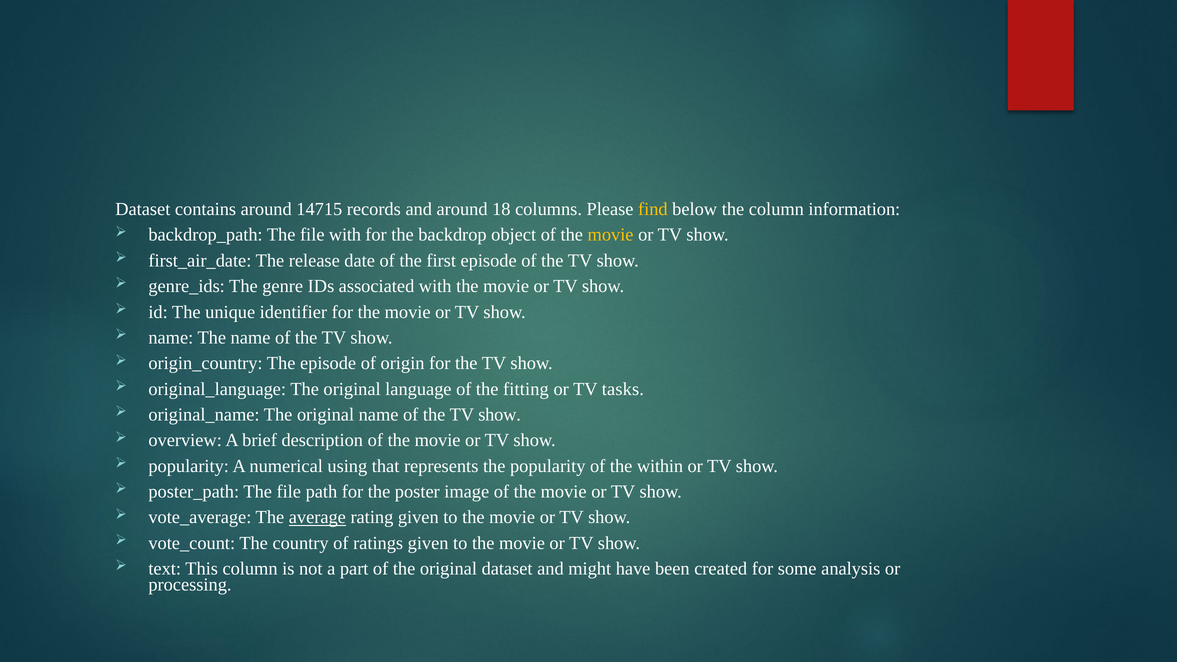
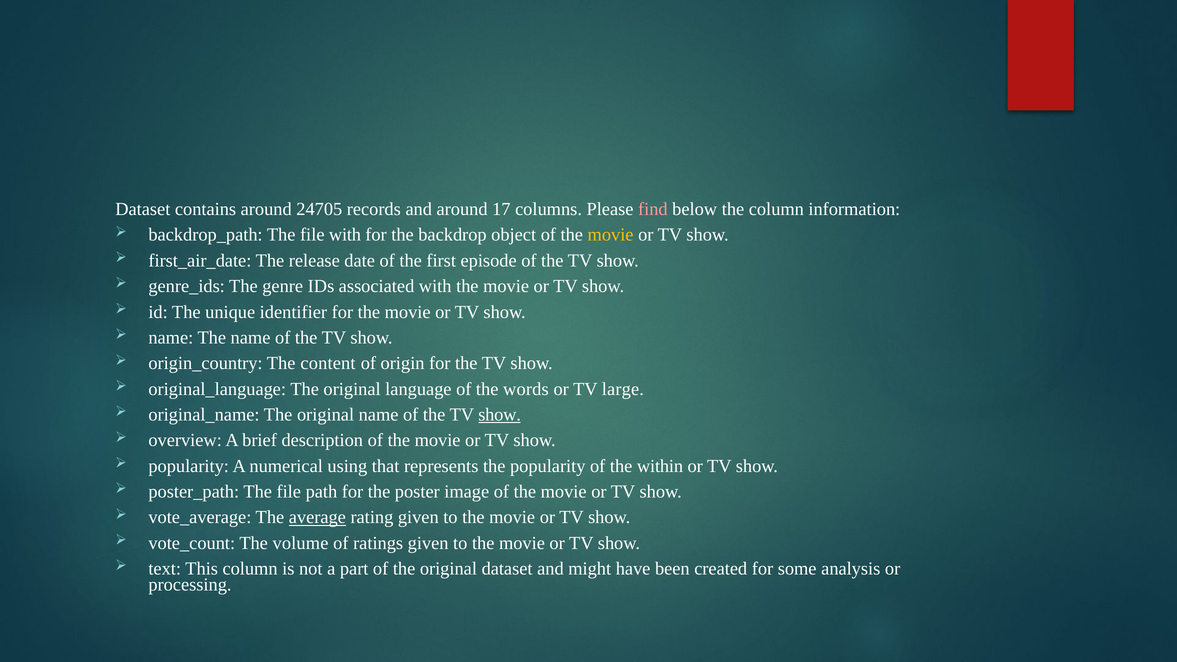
14715: 14715 -> 24705 (319, 209)
18: 18 -> 17 (501, 209)
find colour: yellow -> pink (653, 209)
The episode: episode -> content (328, 363)
fitting: fitting -> words (526, 389)
tasks: tasks -> large (623, 389)
show underline: none -> present (500, 415)
country: country -> volume (300, 543)
